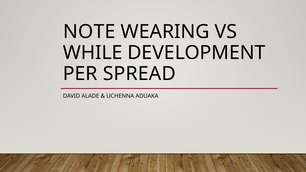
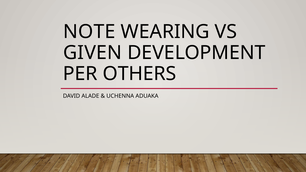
WHILE: WHILE -> GIVEN (93, 53)
SPREAD: SPREAD -> OTHERS (139, 74)
